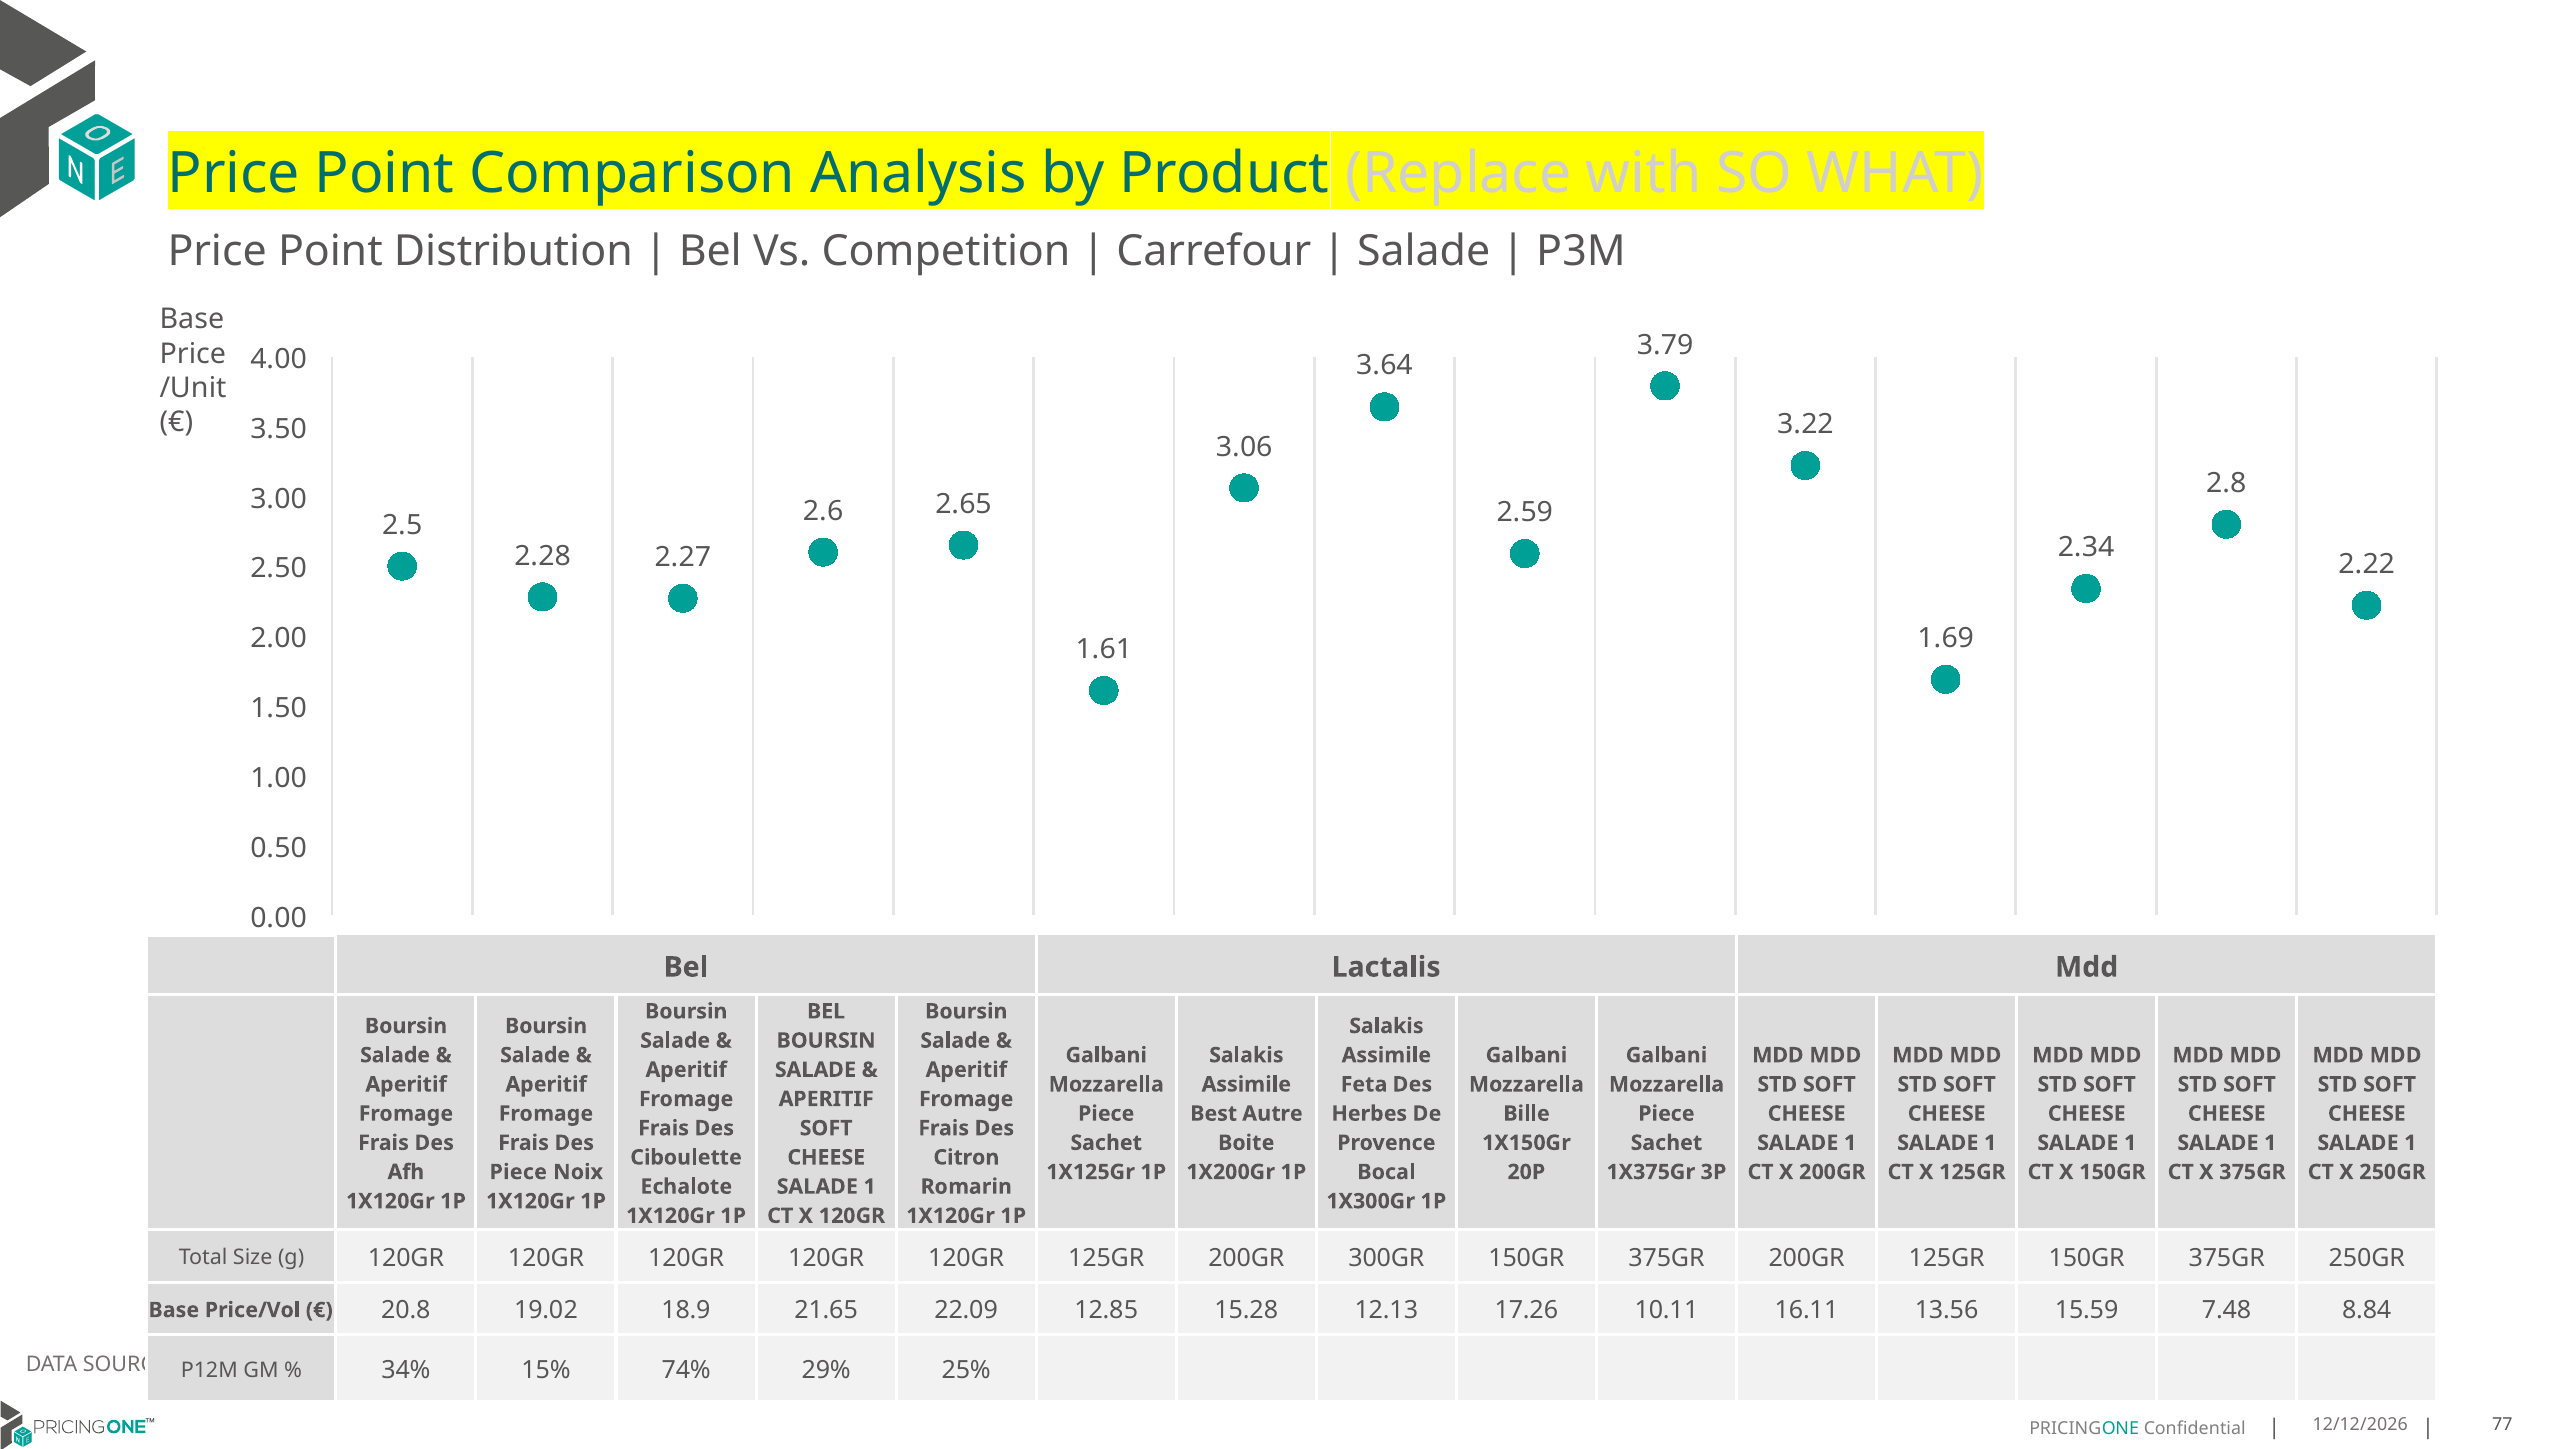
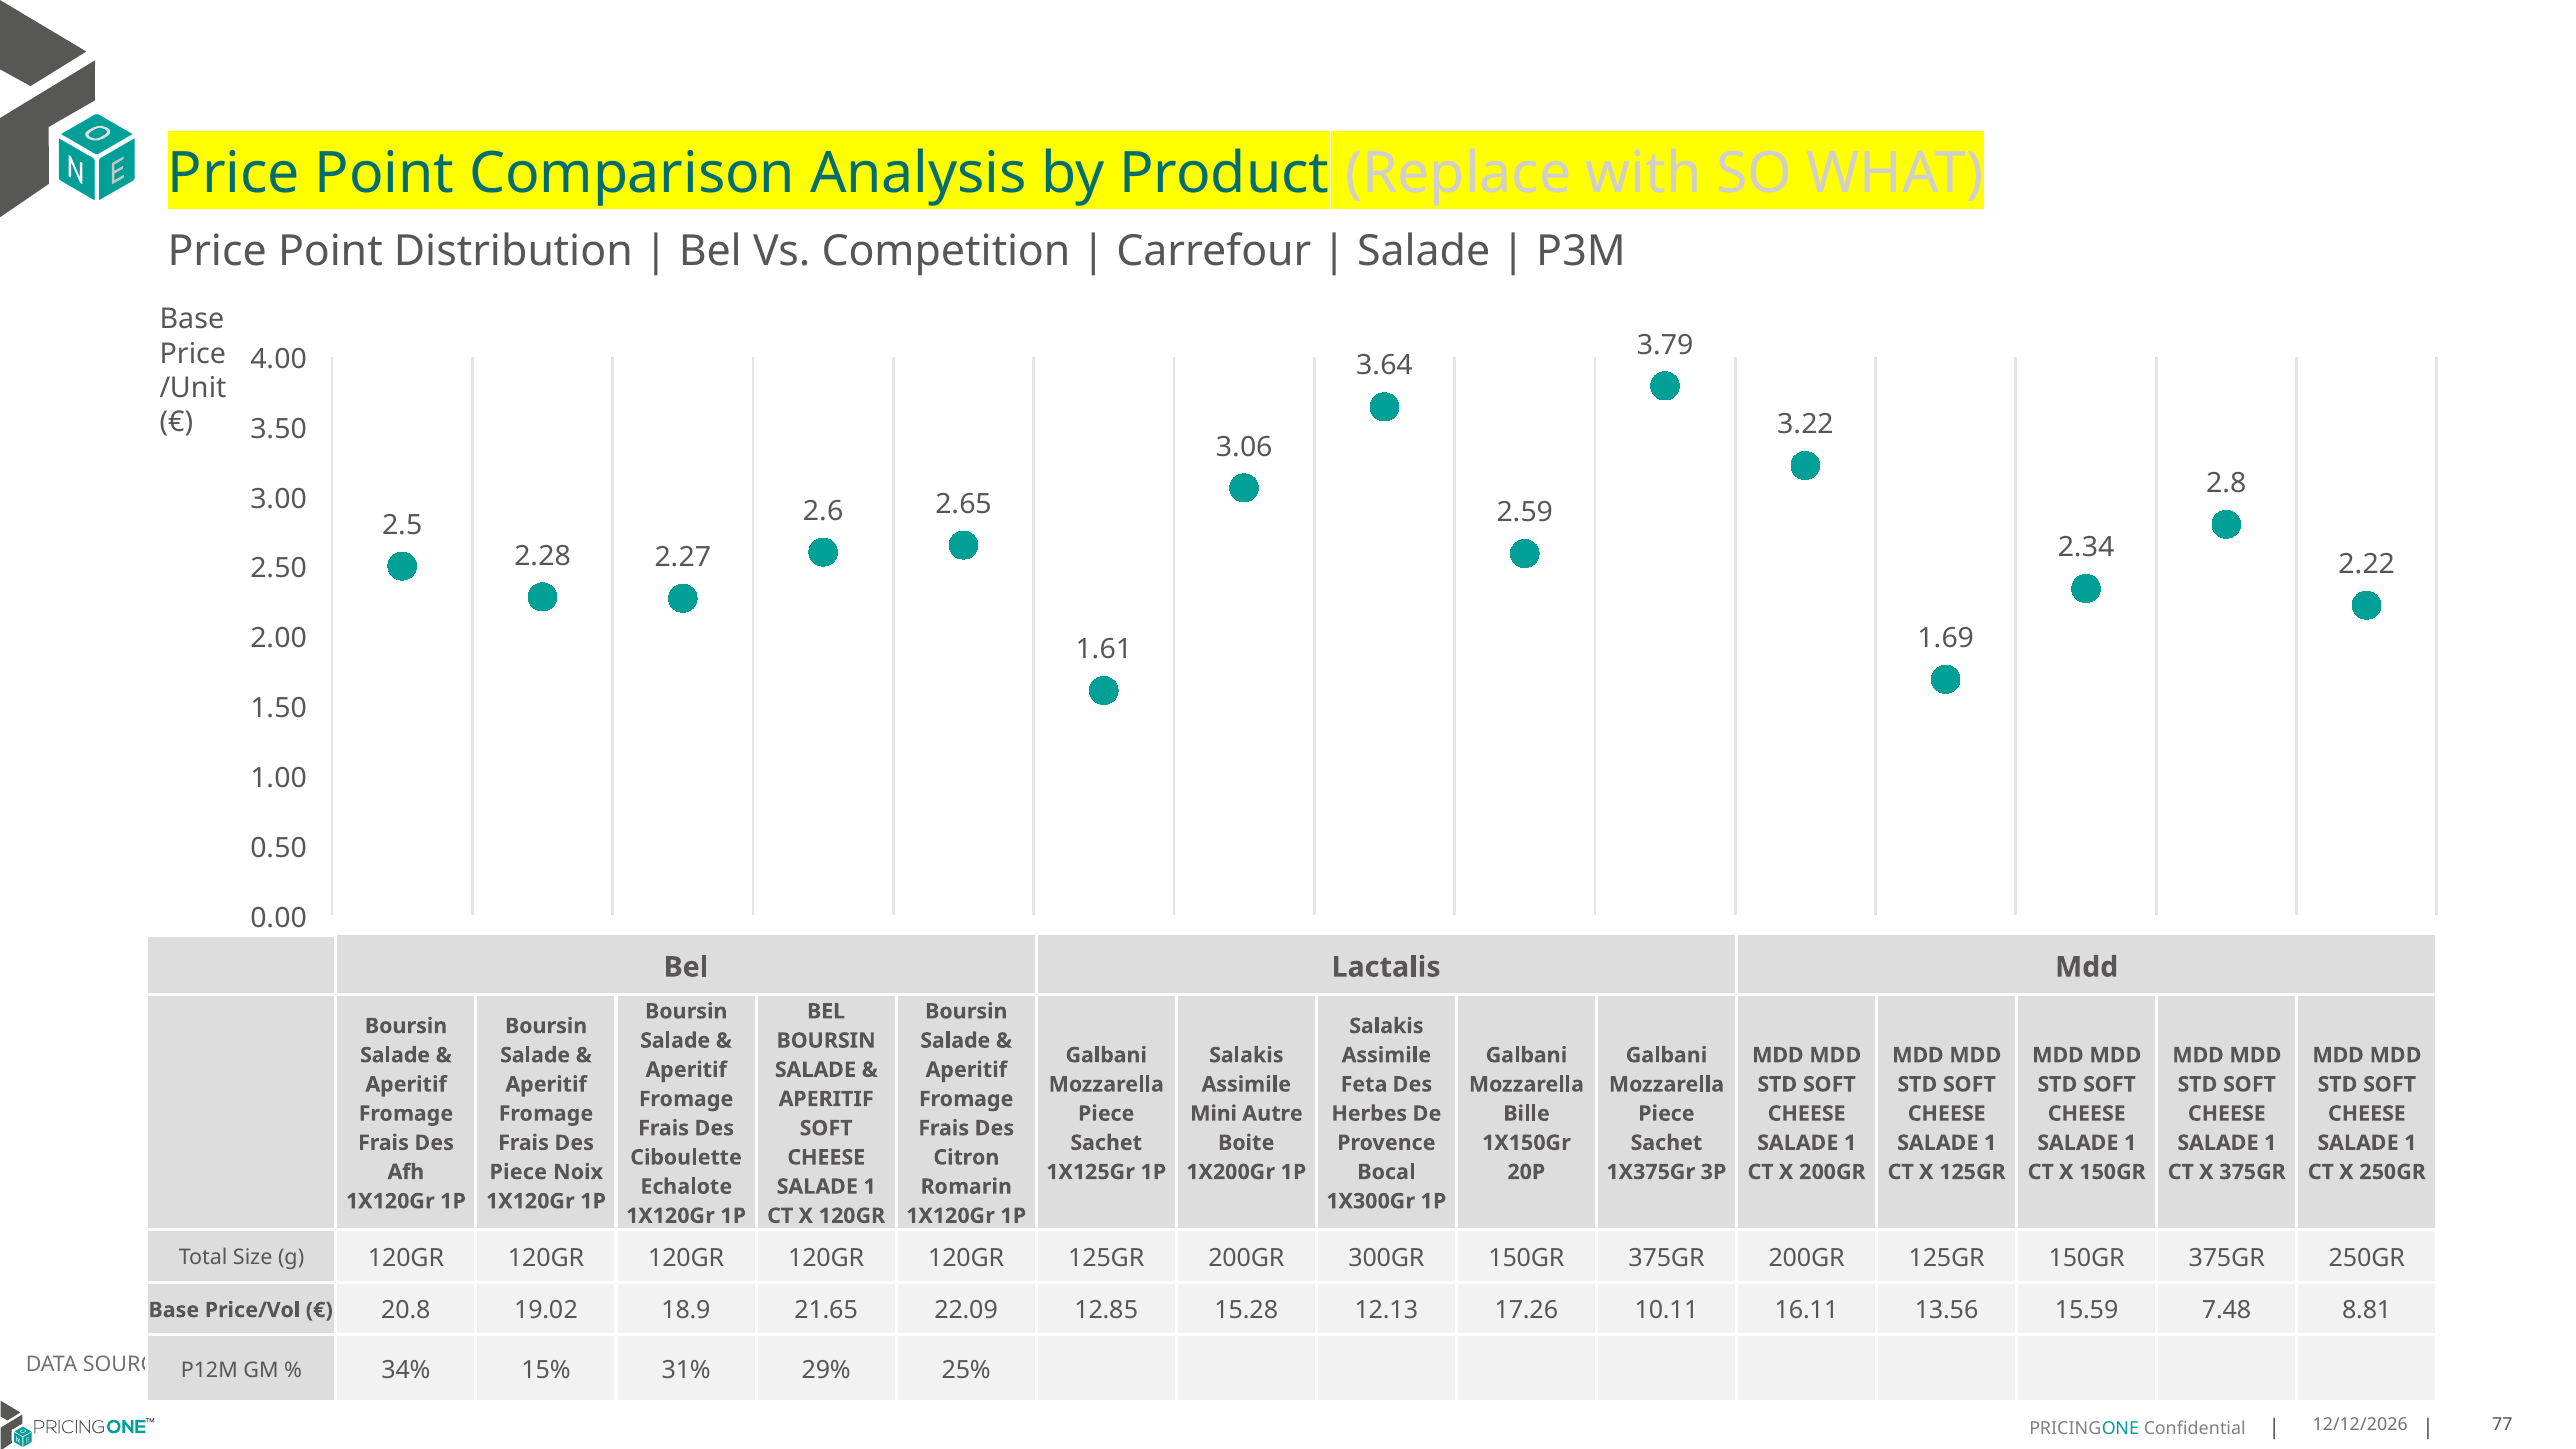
Best: Best -> Mini (1214, 1114)
8.84: 8.84 -> 8.81 (2367, 1310)
74%: 74% -> 31% (686, 1370)
